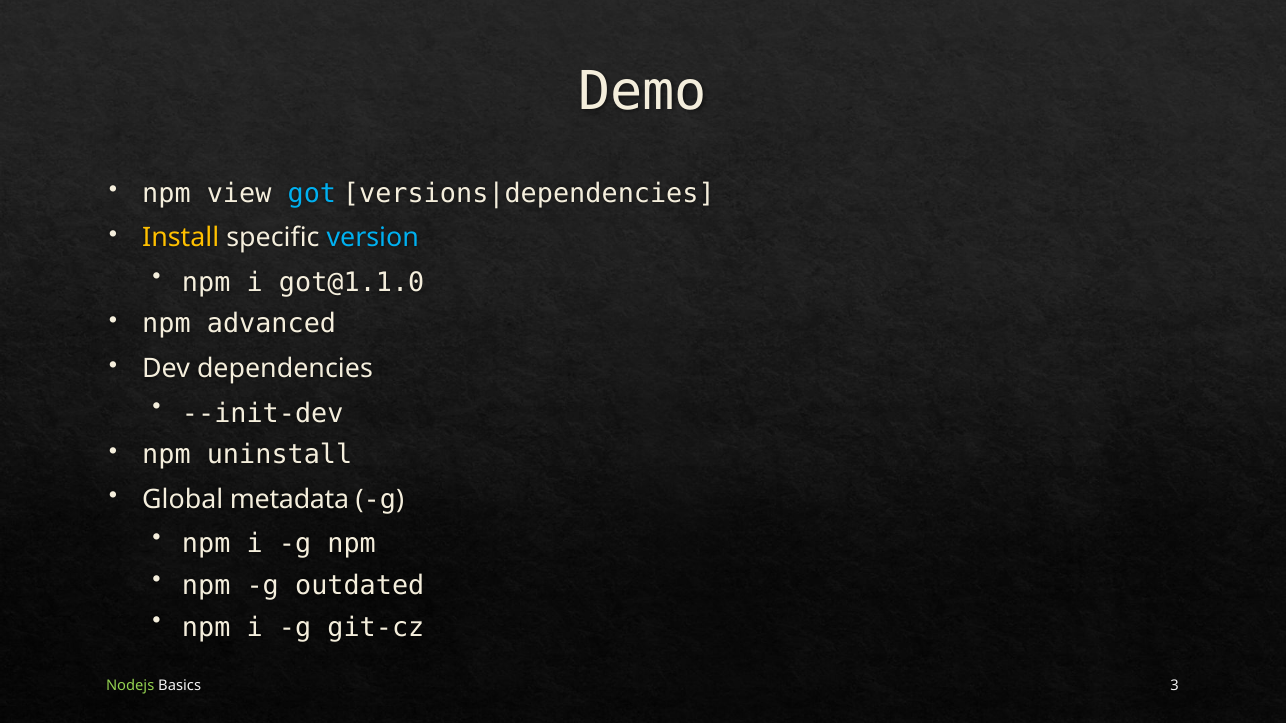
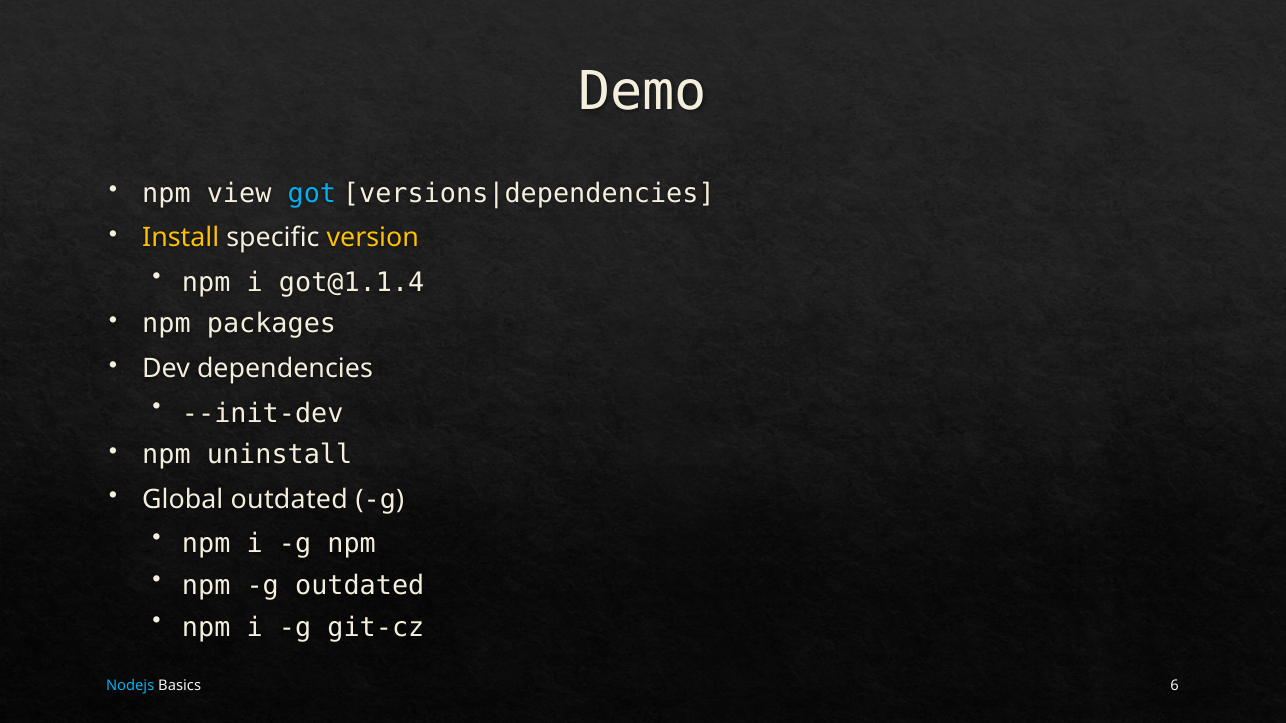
version colour: light blue -> yellow (373, 238)
got@1.1.0: got@1.1.0 -> got@1.1.4 (352, 283)
advanced: advanced -> packages (271, 324)
Global metadata: metadata -> outdated (289, 499)
Nodejs colour: light green -> light blue (130, 686)
3: 3 -> 6 (1175, 686)
